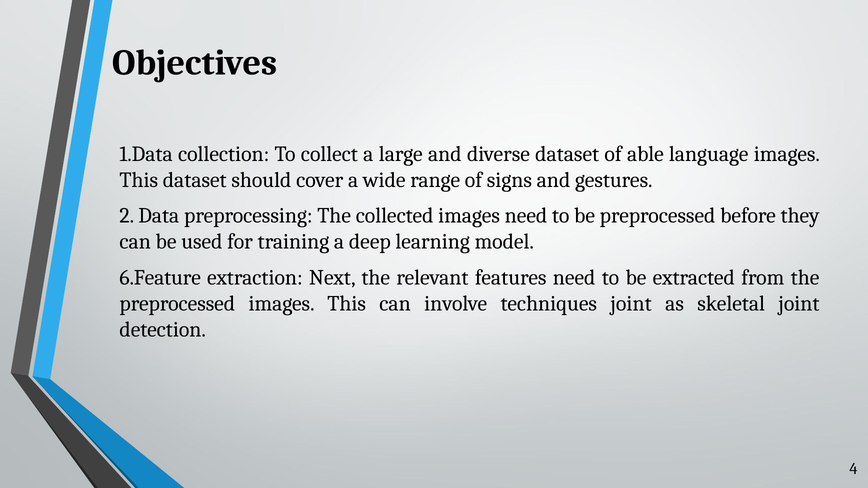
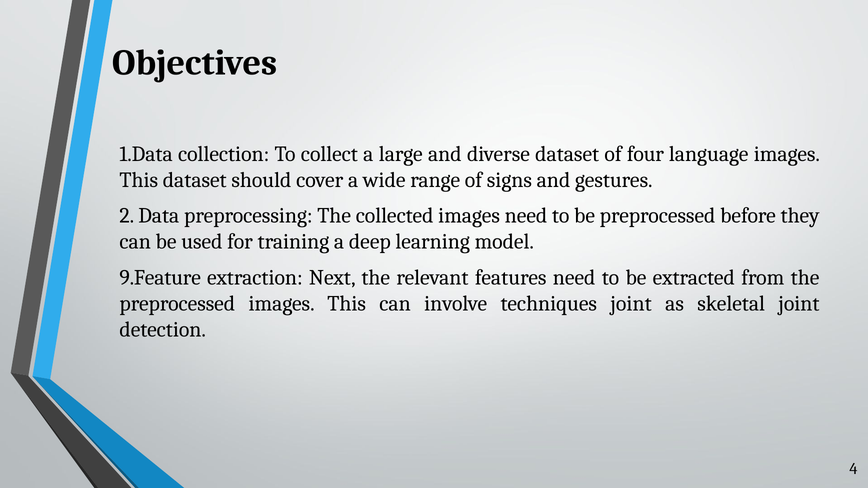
able: able -> four (645, 154)
6.Feature: 6.Feature -> 9.Feature (160, 278)
